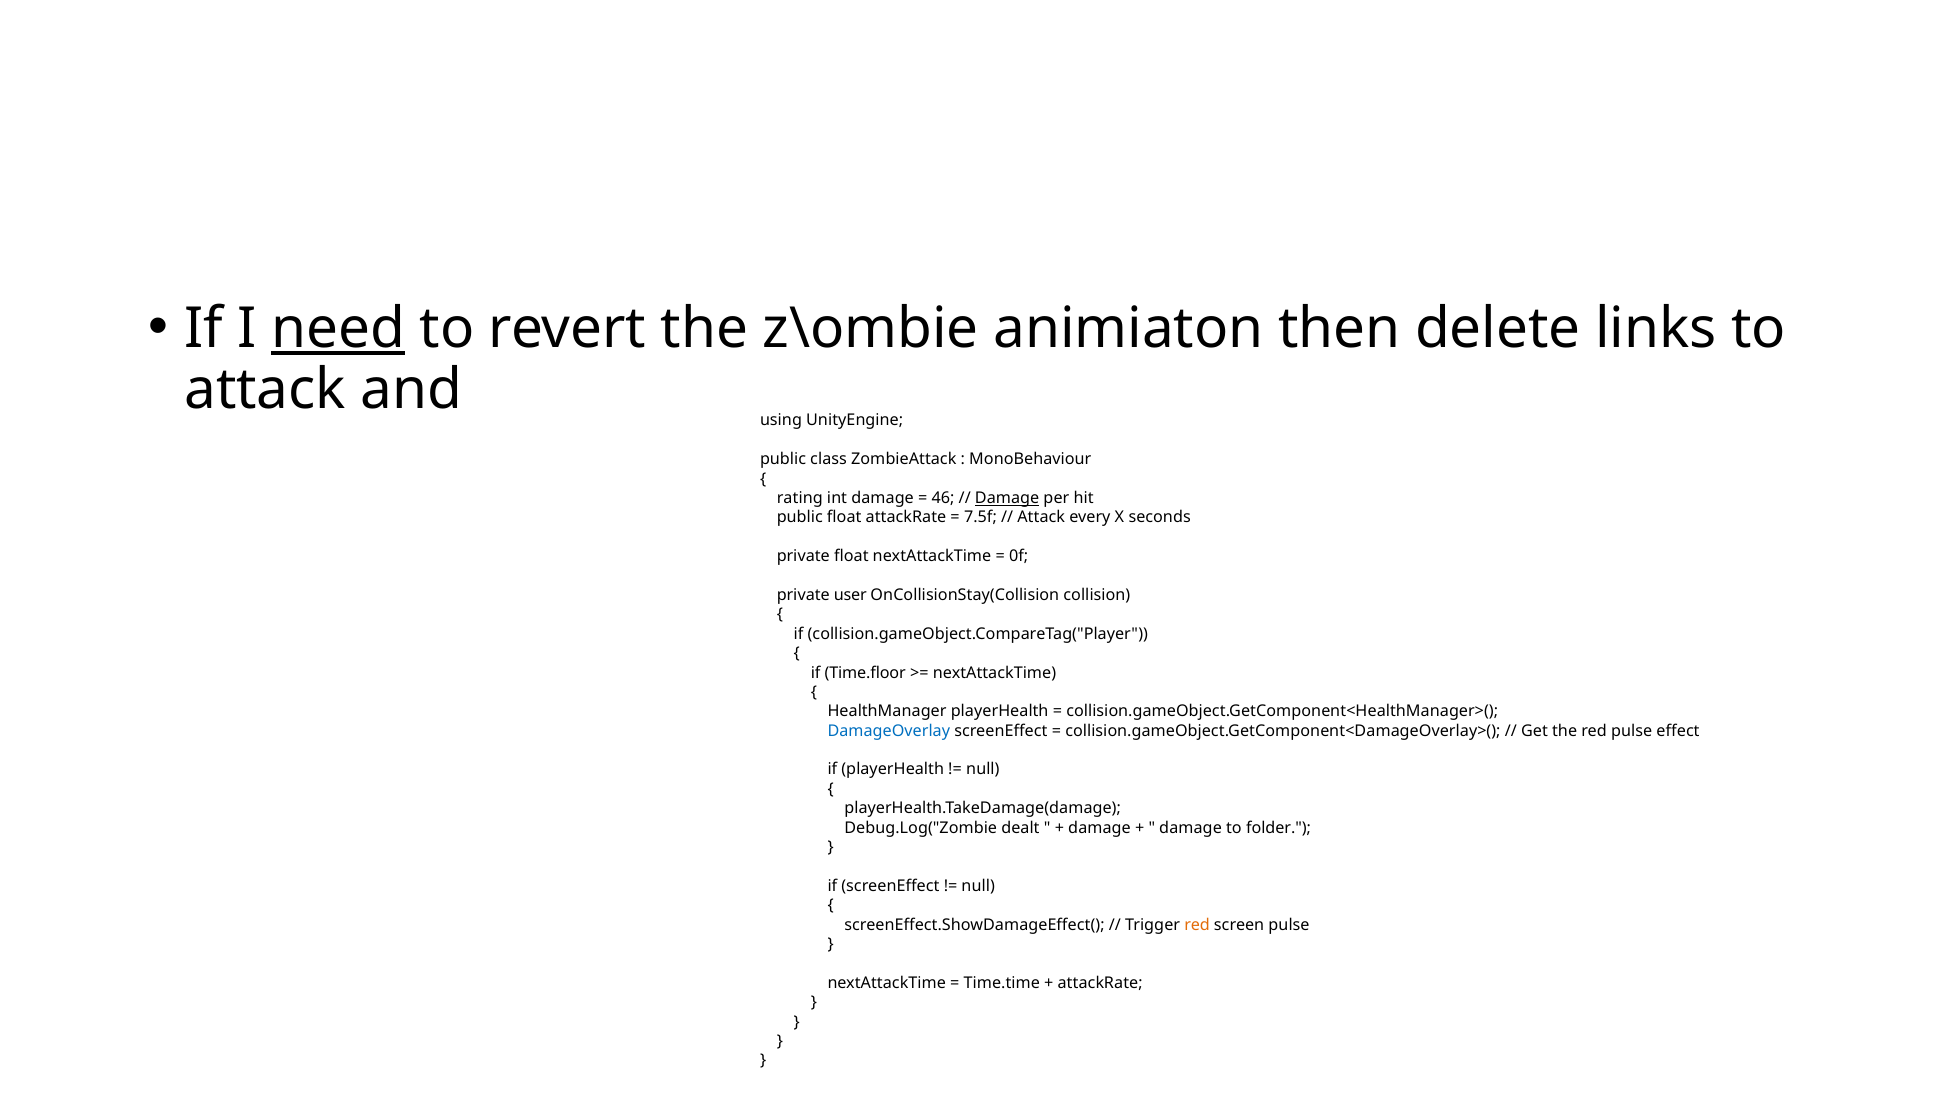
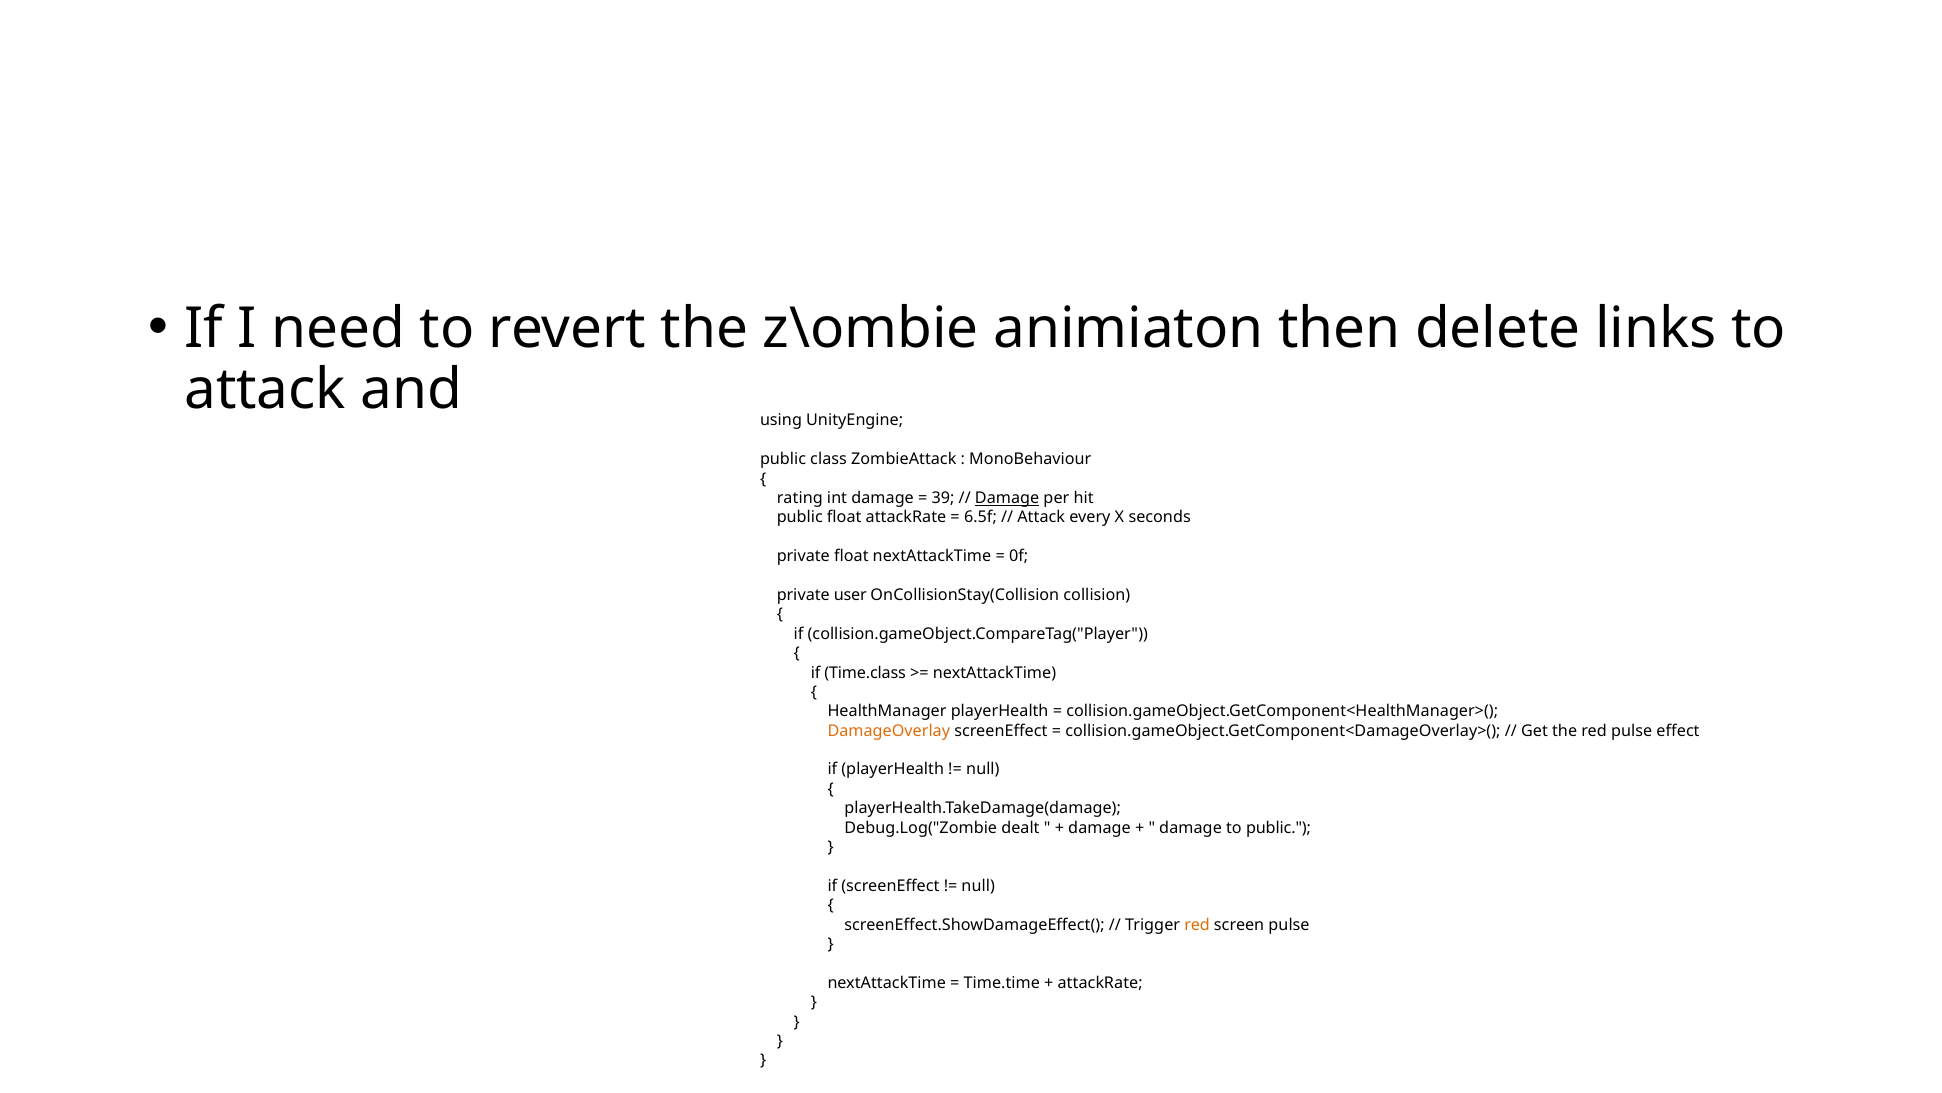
need underline: present -> none (338, 328)
46: 46 -> 39 (943, 498)
7.5f: 7.5f -> 6.5f (980, 517)
Time.floor: Time.floor -> Time.class (865, 672)
DamageOverlay colour: blue -> orange (889, 730)
to folder: folder -> public (1279, 827)
